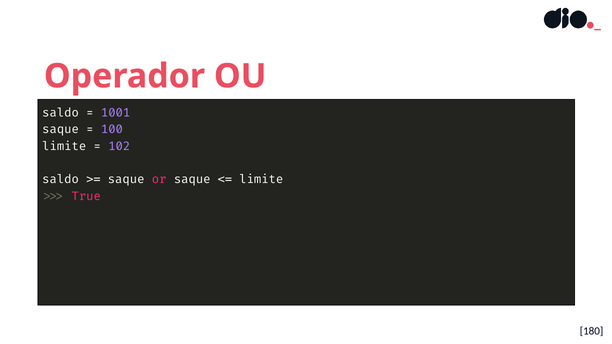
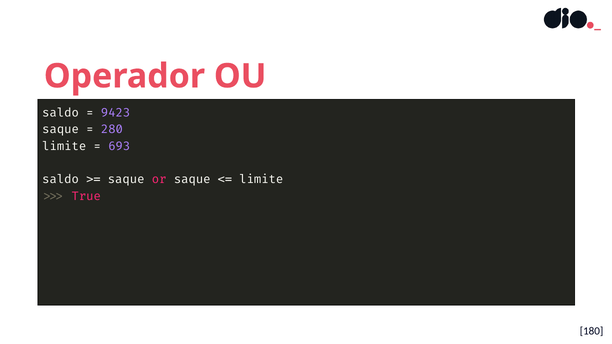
1001: 1001 -> 9423 (116, 113)
100: 100 -> 280 (112, 130)
102: 102 -> 693 (119, 146)
